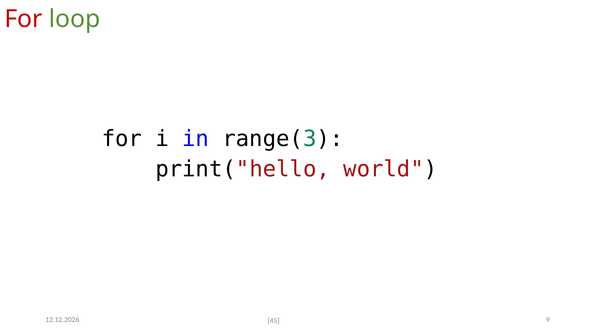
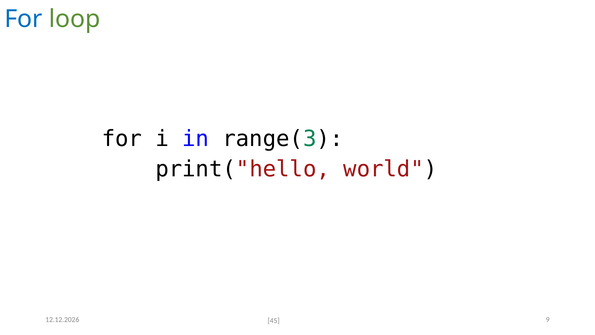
For colour: red -> blue (23, 19)
